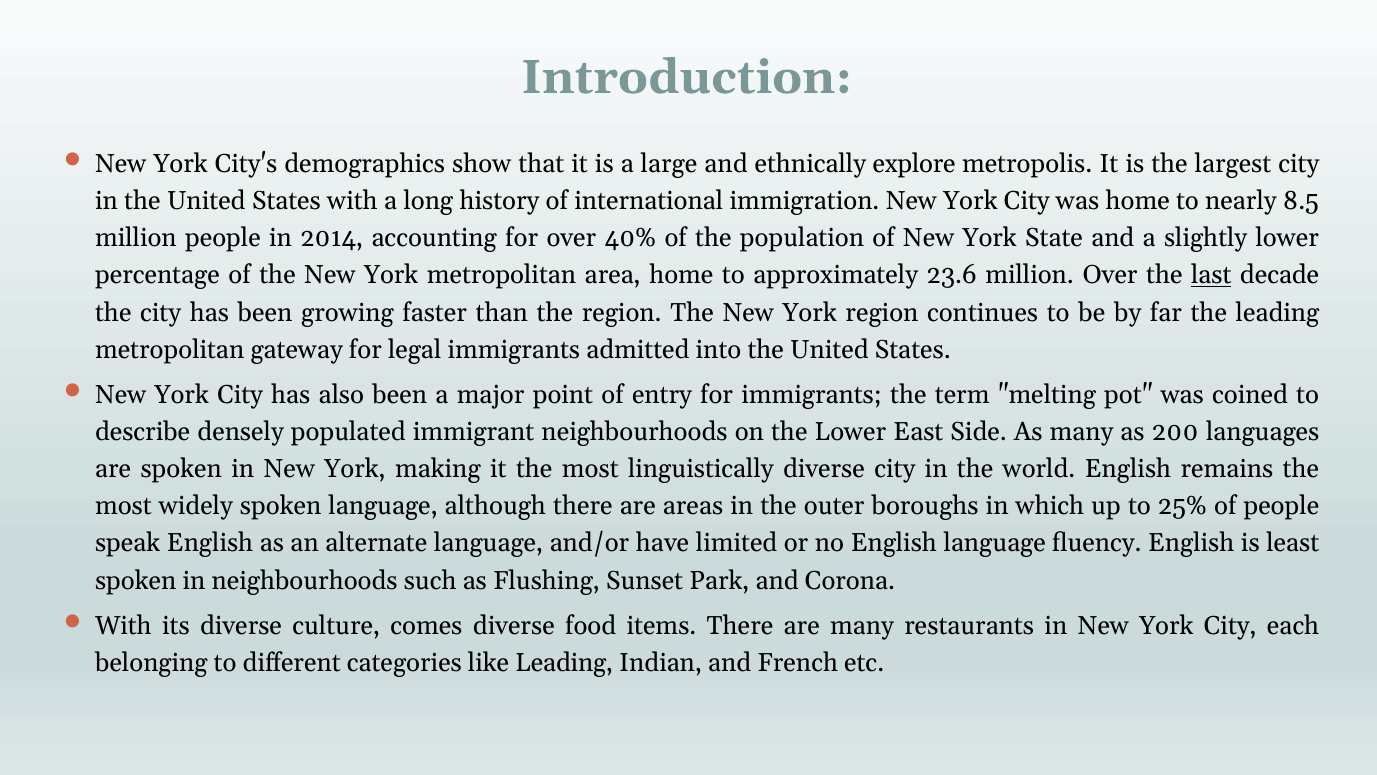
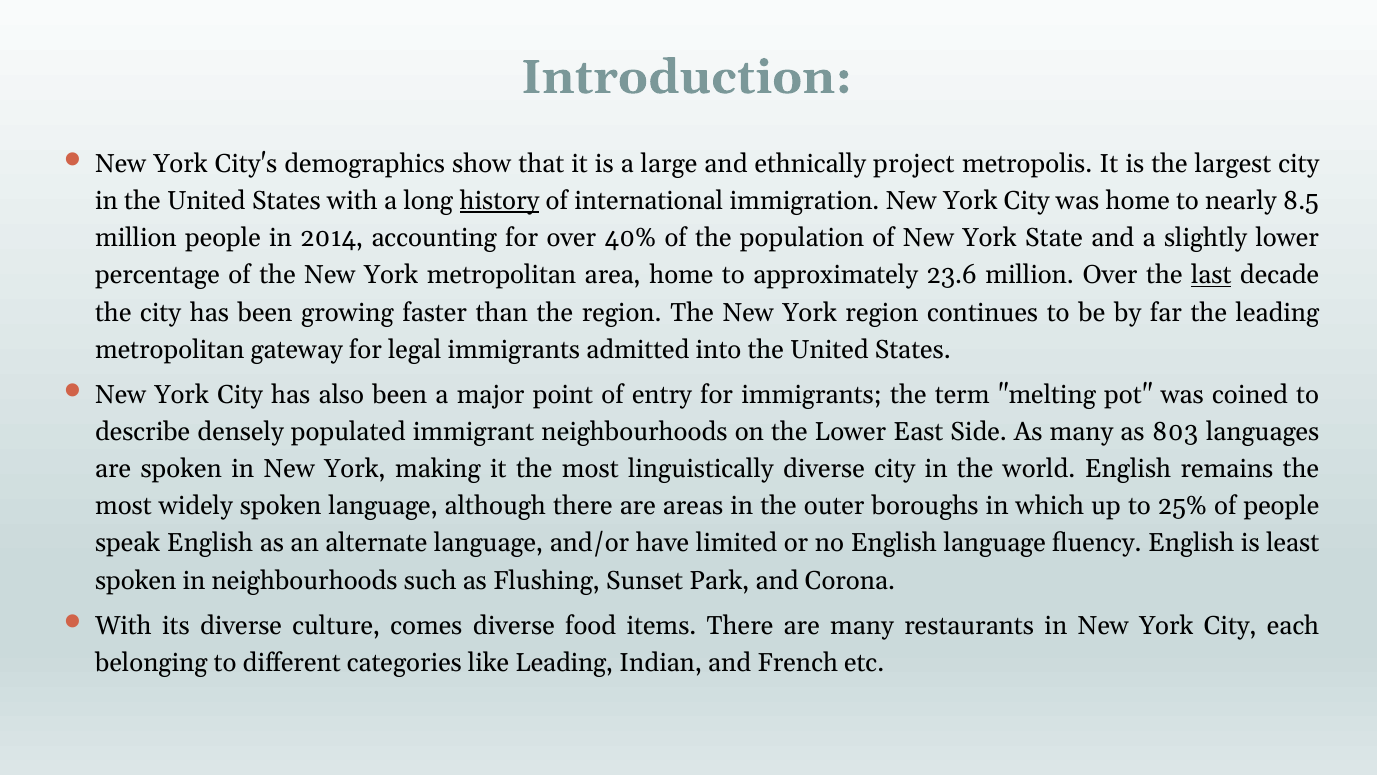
explore: explore -> project (914, 164)
history underline: none -> present (499, 201)
200: 200 -> 803 (1175, 432)
